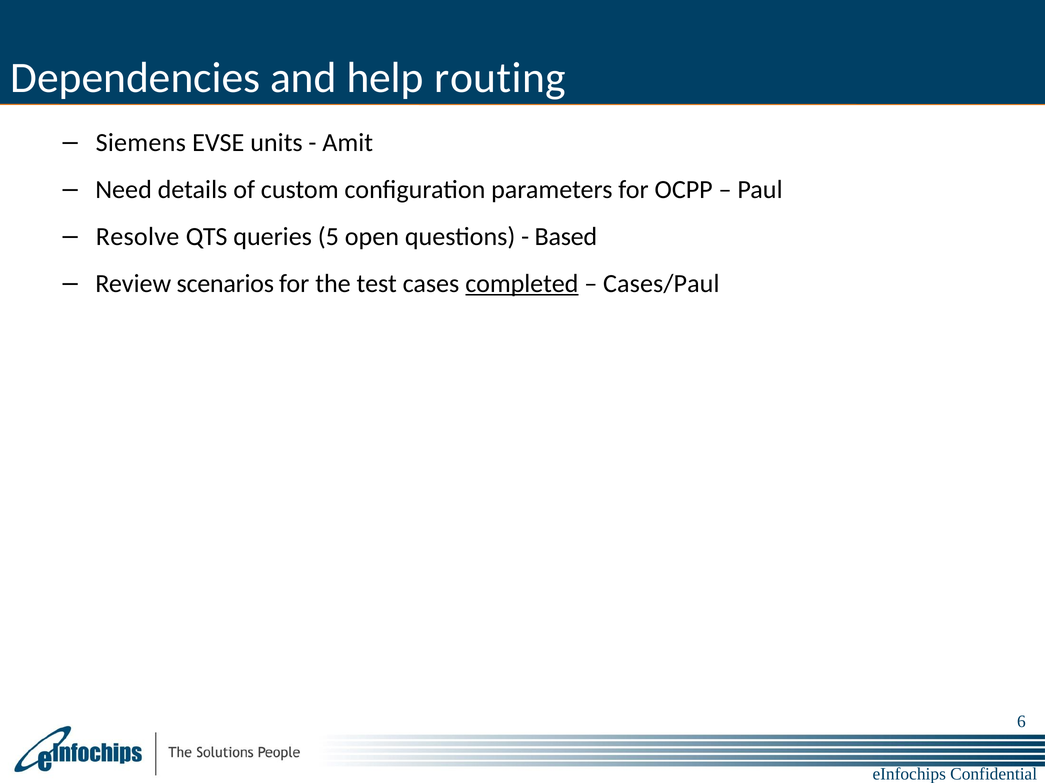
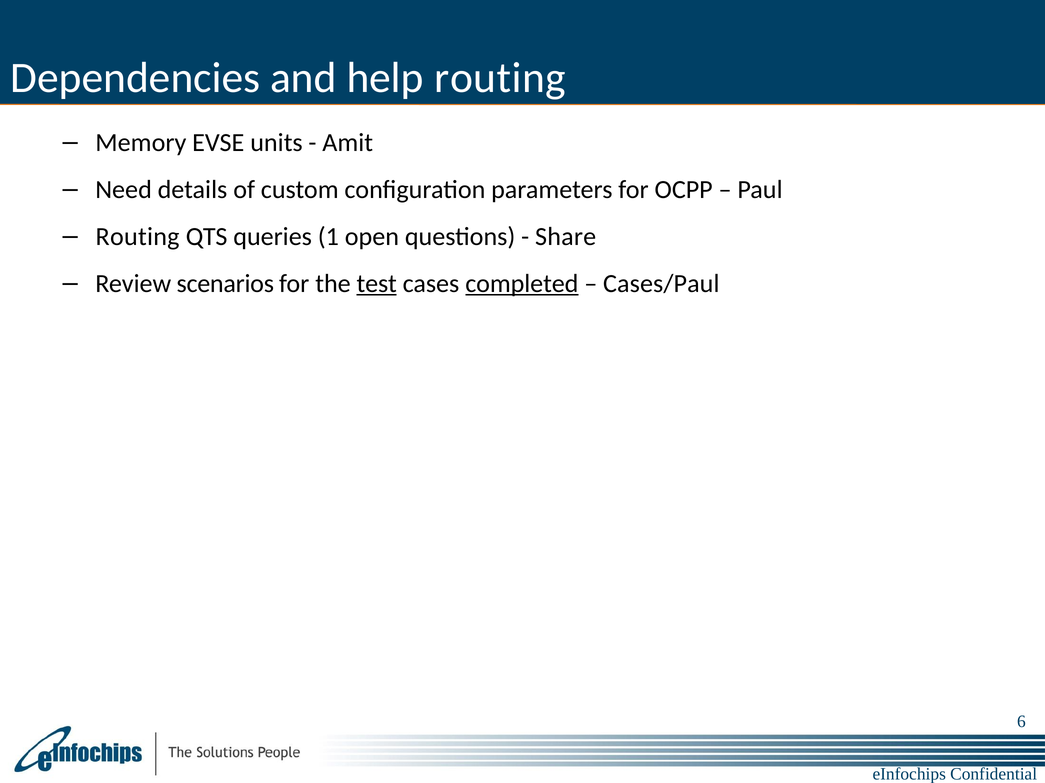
Siemens: Siemens -> Memory (141, 143)
Resolve: Resolve -> Routing (138, 237)
5: 5 -> 1 (328, 237)
Based: Based -> Share (566, 237)
test underline: none -> present (377, 284)
